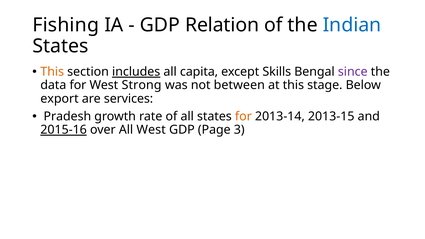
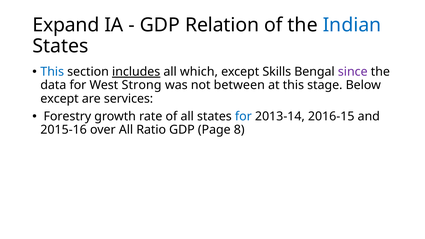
Fishing: Fishing -> Expand (66, 25)
This colour: orange -> blue (52, 72)
capita: capita -> which (199, 72)
export: export -> except (60, 99)
Pradesh: Pradesh -> Forestry (67, 116)
for colour: orange -> blue (243, 116)
2013-15: 2013-15 -> 2016-15 (331, 116)
2015-16 underline: present -> none (64, 130)
All West: West -> Ratio (151, 130)
3: 3 -> 8 (239, 130)
